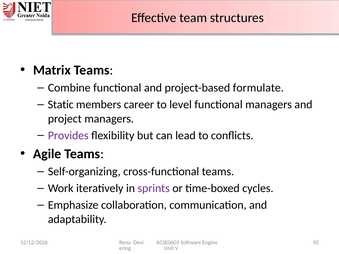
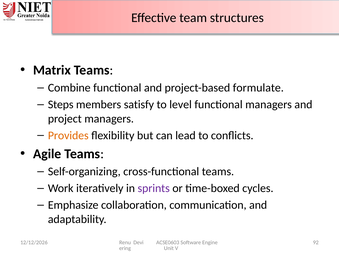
Static: Static -> Steps (61, 105)
career: career -> satisfy (139, 105)
Provides colour: purple -> orange (68, 136)
